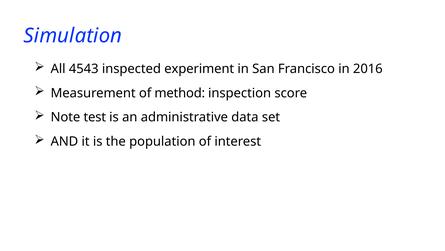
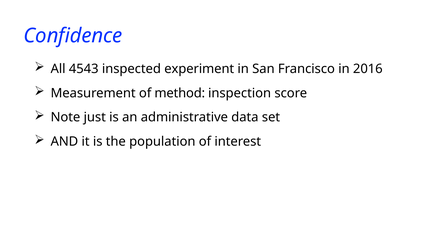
Simulation: Simulation -> Confidence (73, 36)
test: test -> just (95, 117)
